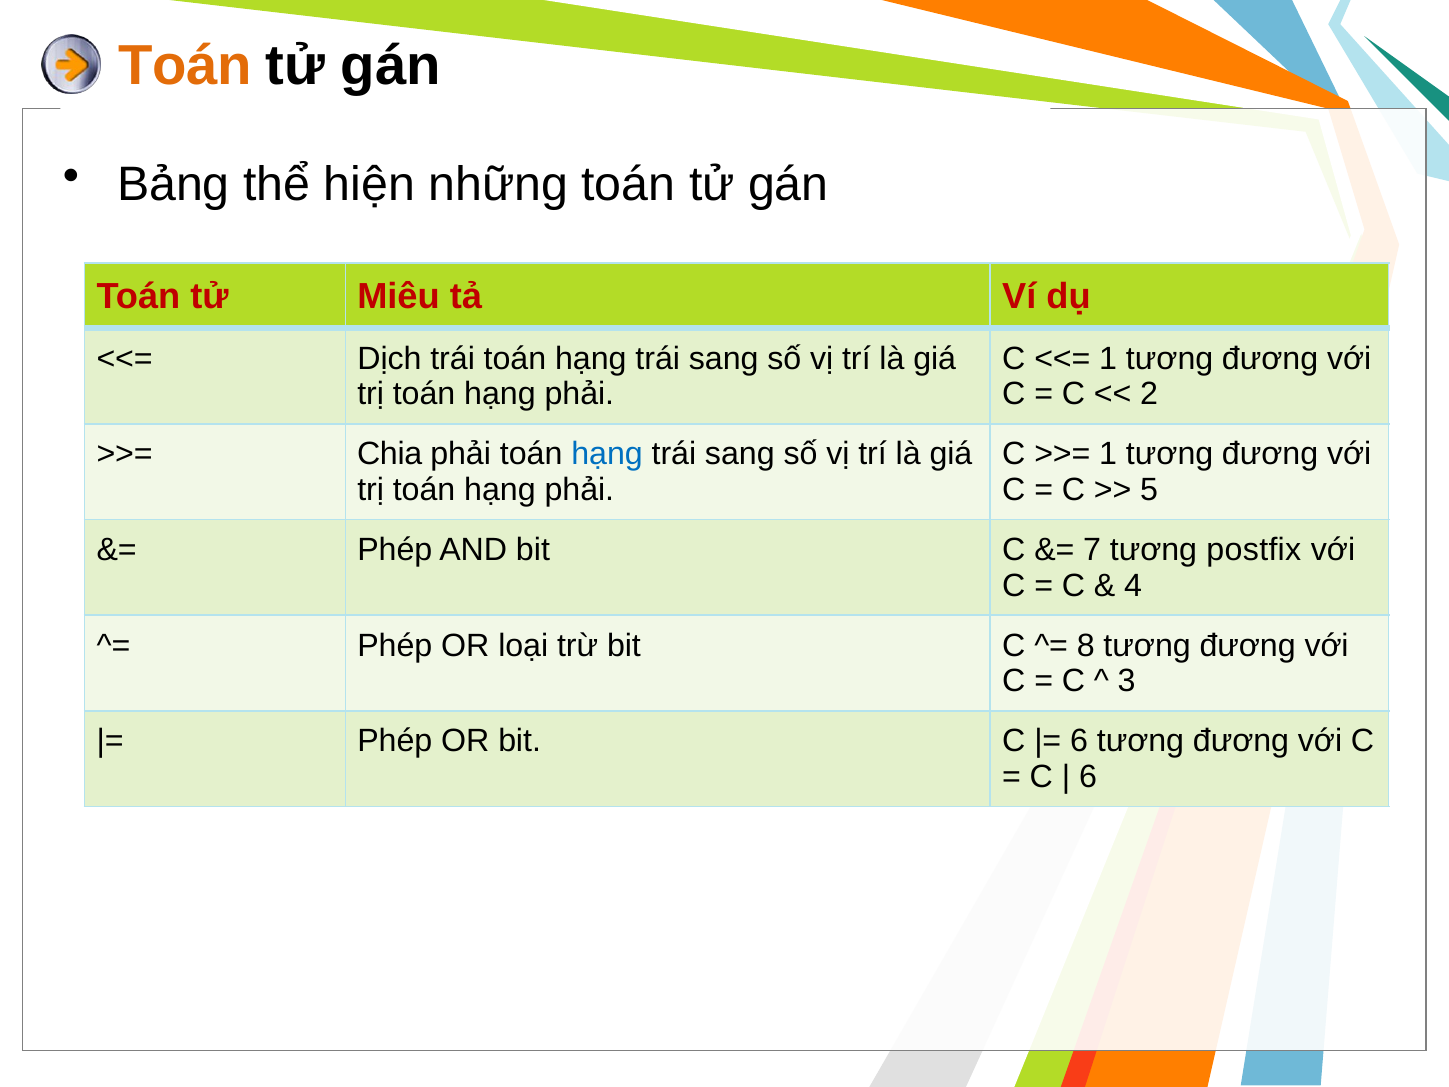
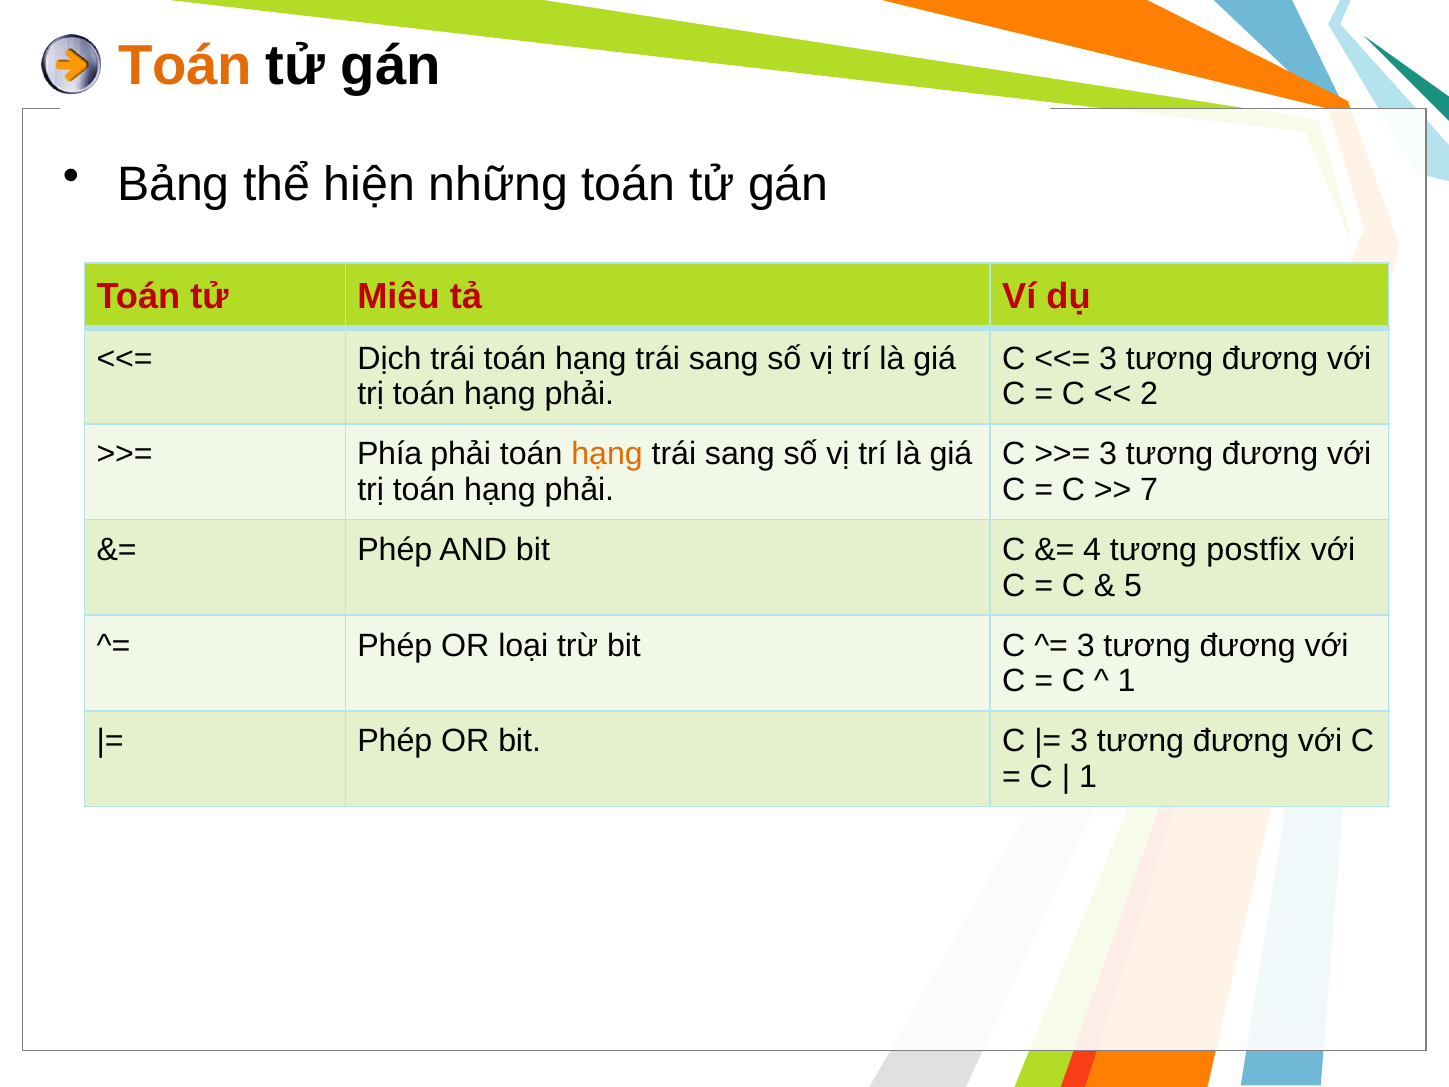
1: 1 -> 3 (1108, 358)
Chia: Chia -> Phía (390, 454)
hạng colour: blue -> orange (607, 454)
1: 1 -> 3 (1108, 454)
5: 5 -> 7 (1149, 490)
7: 7 -> 4 (1092, 550)
4: 4 -> 5 (1133, 585)
8: 8 -> 3 (1086, 645)
3: 3 -> 1 (1127, 681)
6: 6 -> 3 (1079, 741)
6: 6 -> 1 (1088, 777)
